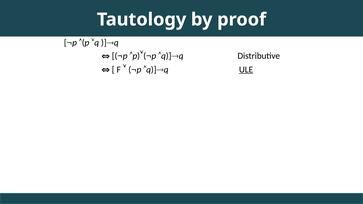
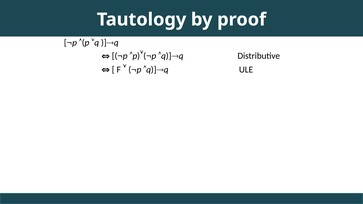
ULE underline: present -> none (246, 70)
